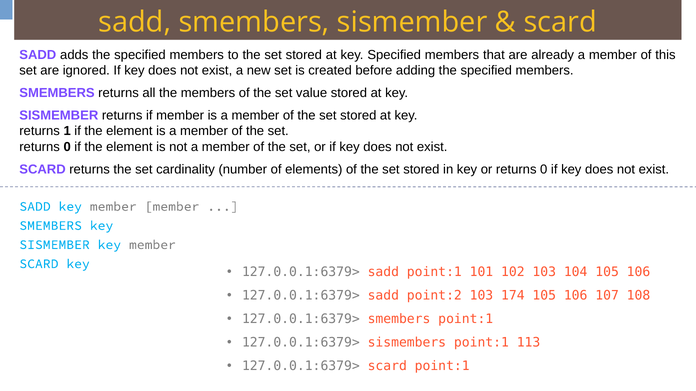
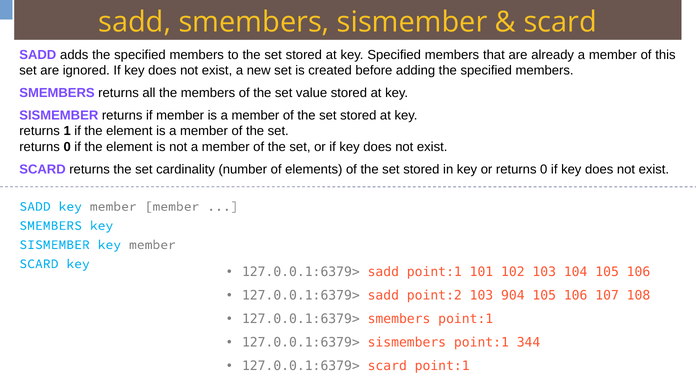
174: 174 -> 904 (513, 296)
113: 113 -> 344 (529, 343)
